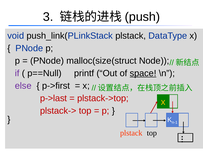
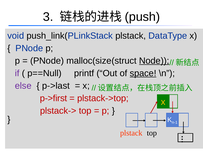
Node underline: none -> present (154, 61)
p->first: p->first -> p->last (56, 86)
p->last: p->last -> p->first (54, 98)
